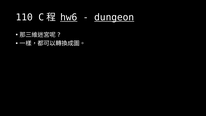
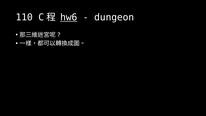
dungeon underline: present -> none (114, 17)
